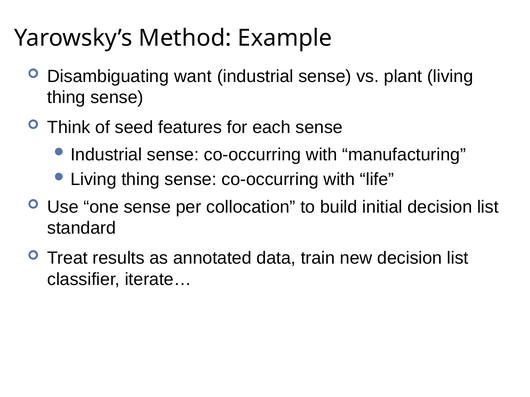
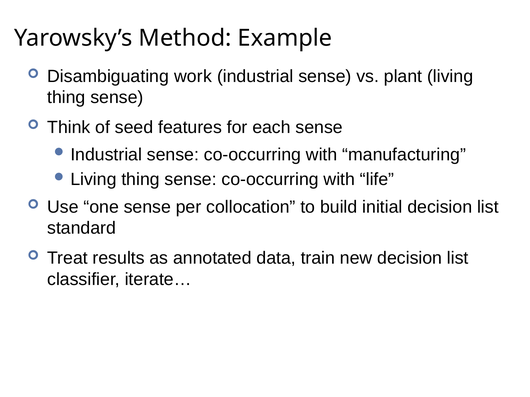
want: want -> work (193, 76)
